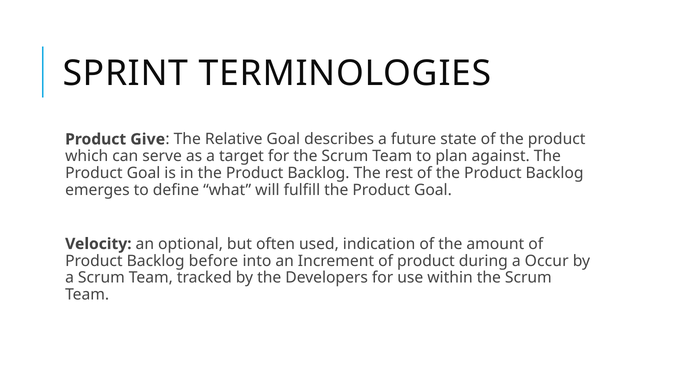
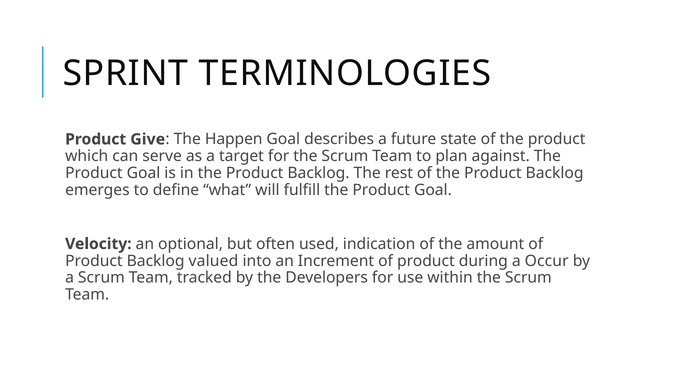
Relative: Relative -> Happen (234, 139)
before: before -> valued (213, 261)
